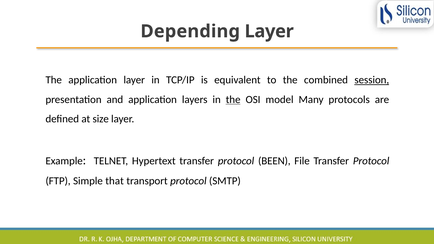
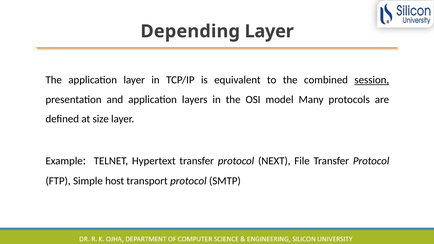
the underline: present -> none (233, 100)
BEEN: BEEN -> NEXT (274, 161)
that: that -> host (115, 181)
